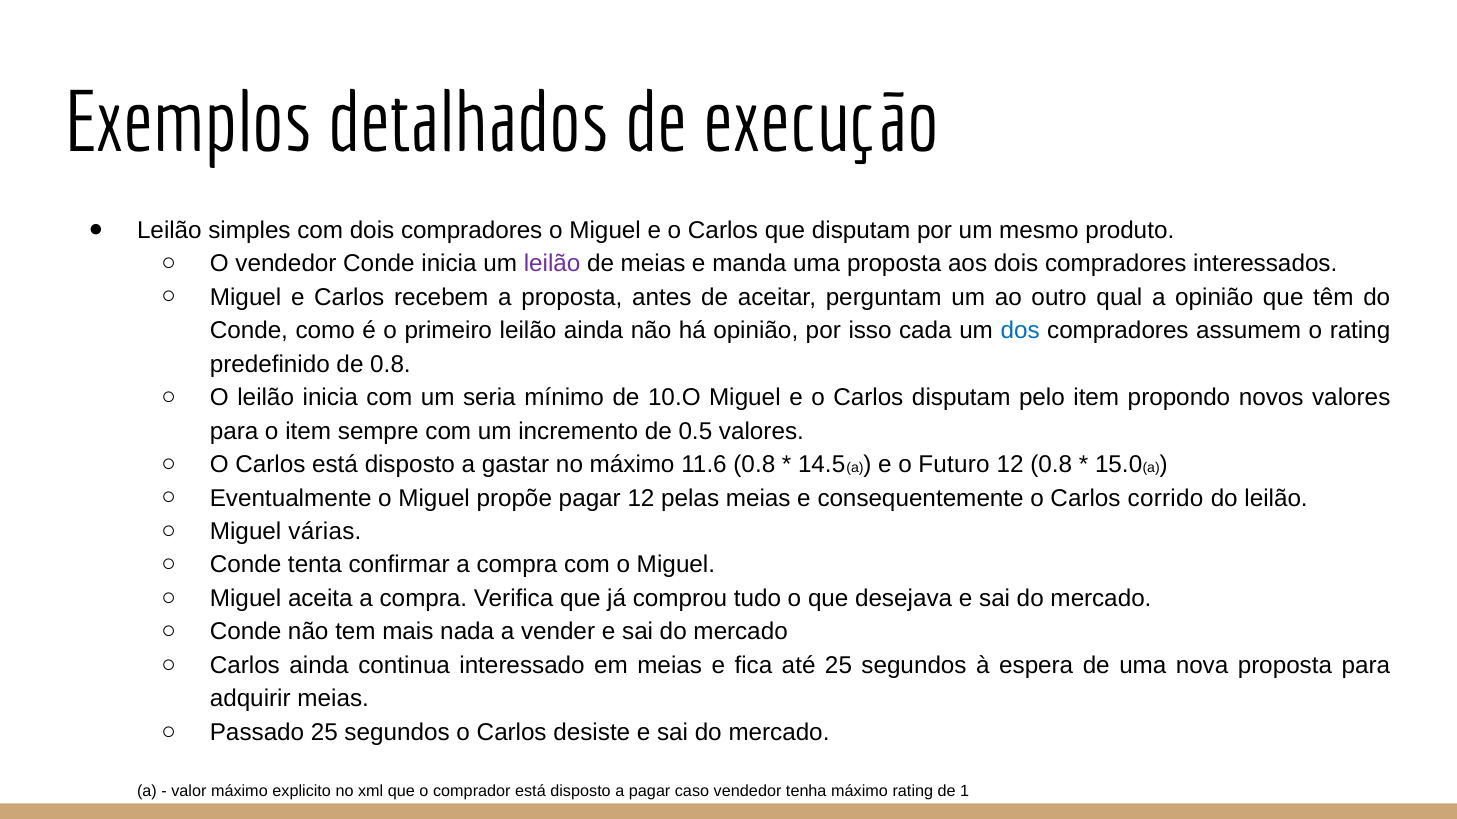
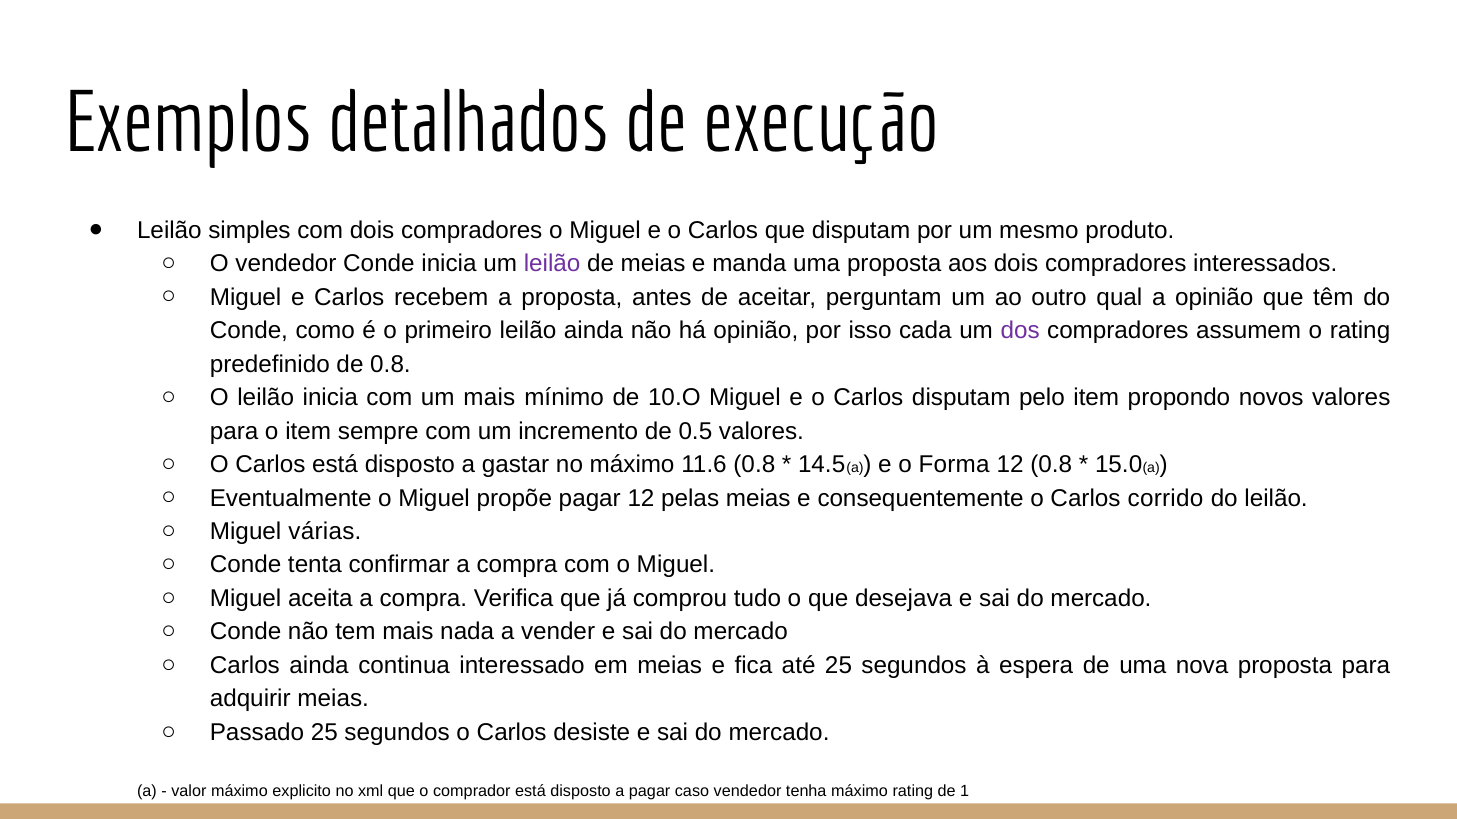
dos colour: blue -> purple (1020, 331)
um seria: seria -> mais (489, 398)
Futuro: Futuro -> Forma (954, 465)
